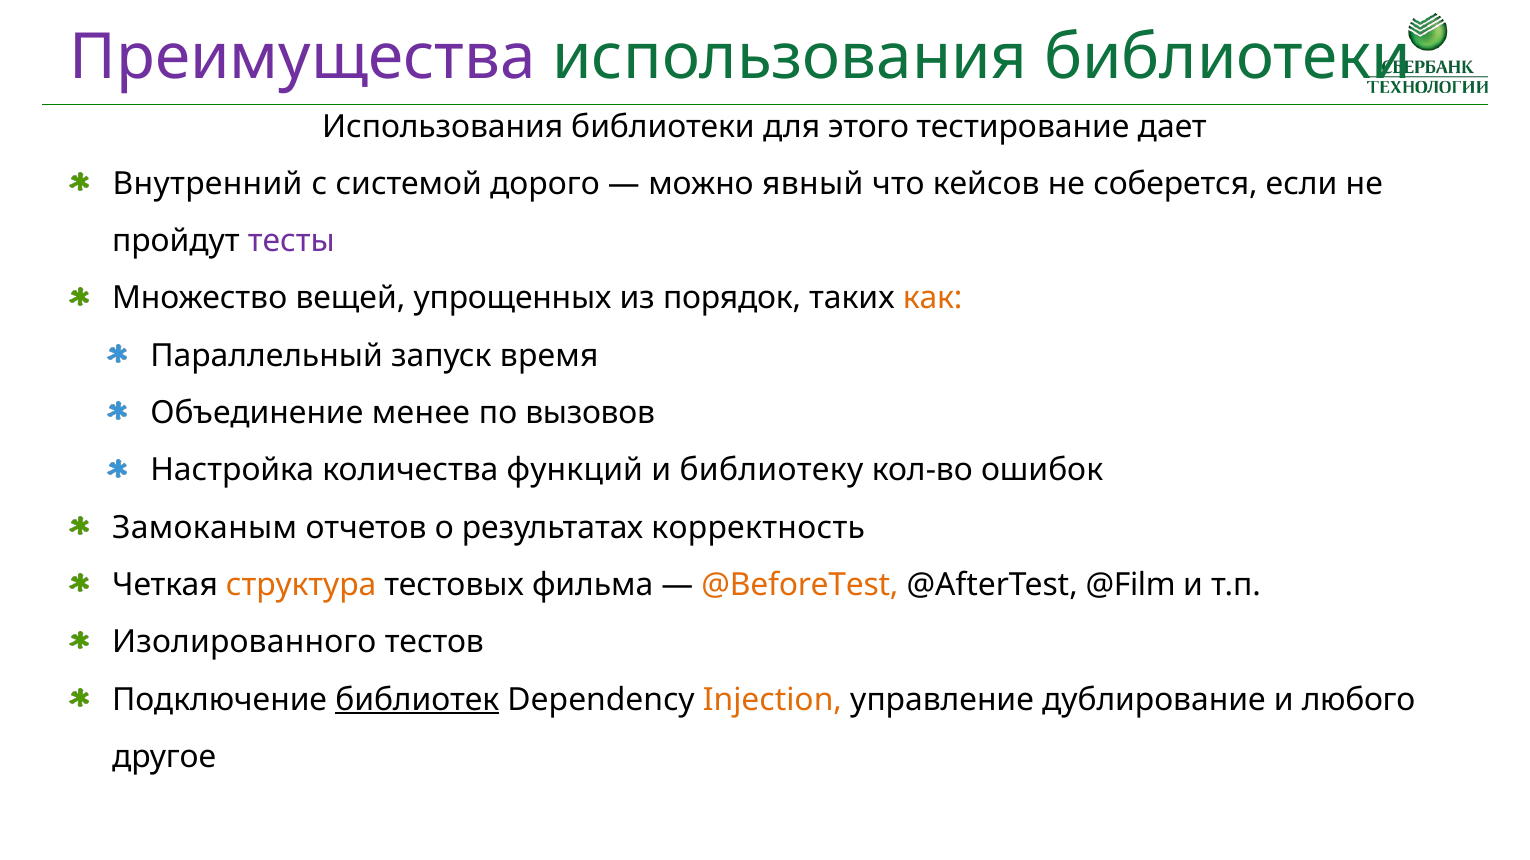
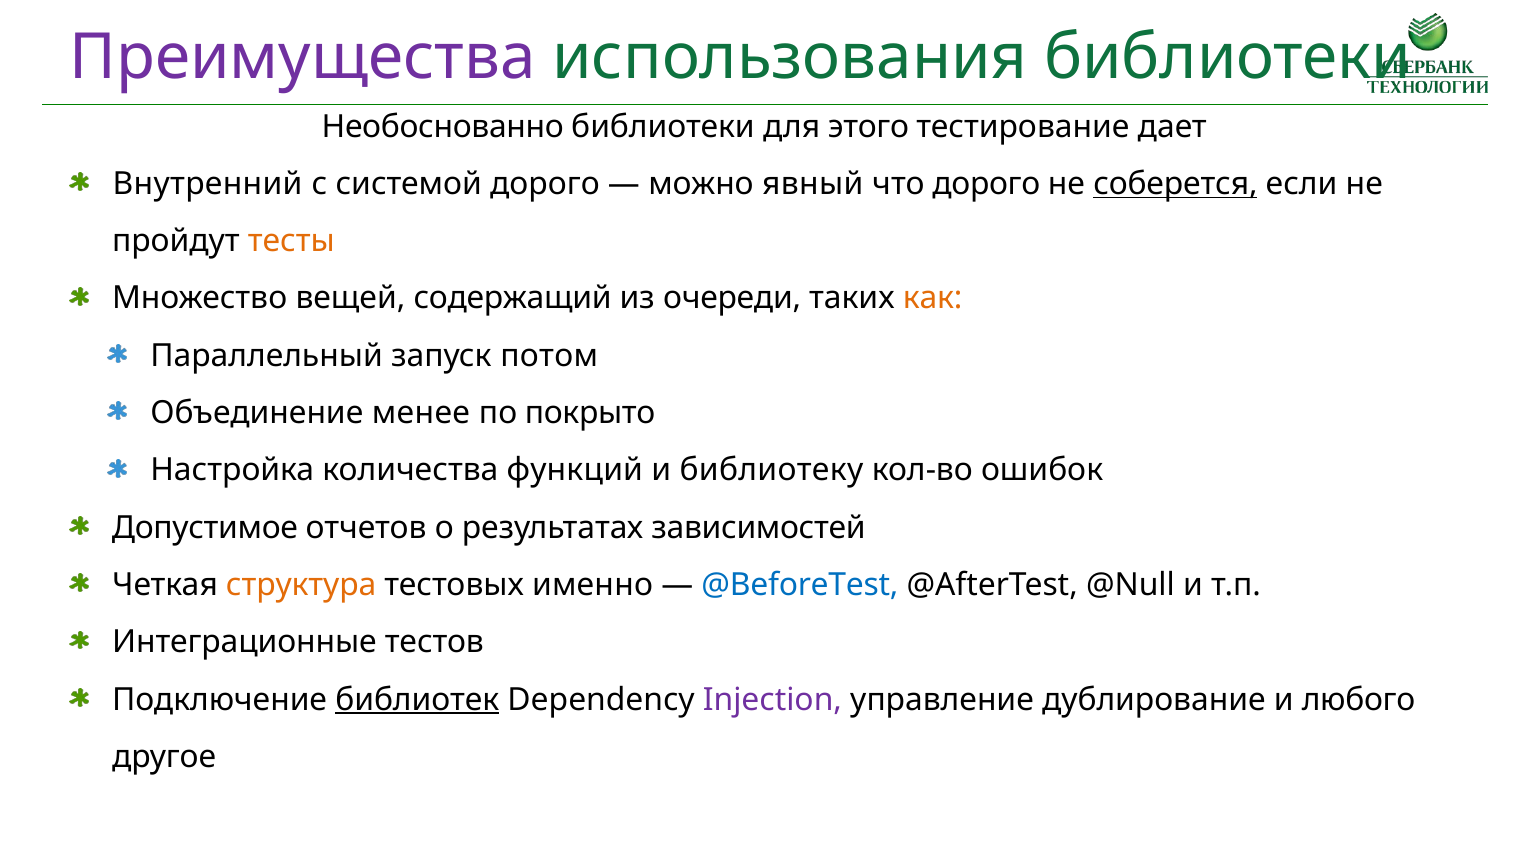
Использования: Использования -> Необоснованно (443, 127)
что кейсов: кейсов -> дорого (986, 184)
соберется underline: none -> present (1175, 184)
тесты colour: purple -> orange (291, 241)
упрощенных: упрощенных -> содержащий (513, 299)
порядок: порядок -> очереди (732, 299)
время: время -> потом (549, 356)
вызовов: вызовов -> покрыто (590, 413)
Замоканым: Замоканым -> Допустимое (205, 528)
корректность: корректность -> зависимостей (759, 528)
фильма: фильма -> именно (593, 585)
@BeforeTest colour: orange -> blue (800, 585)
@Film: @Film -> @Null (1130, 585)
Изолированного: Изолированного -> Интеграционные (244, 643)
Injection colour: orange -> purple (772, 700)
